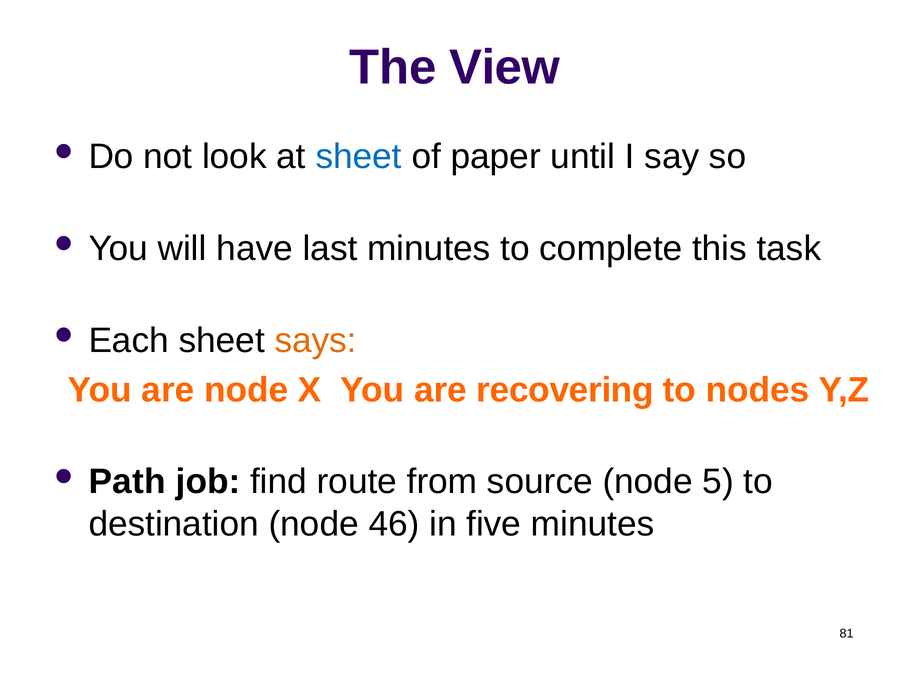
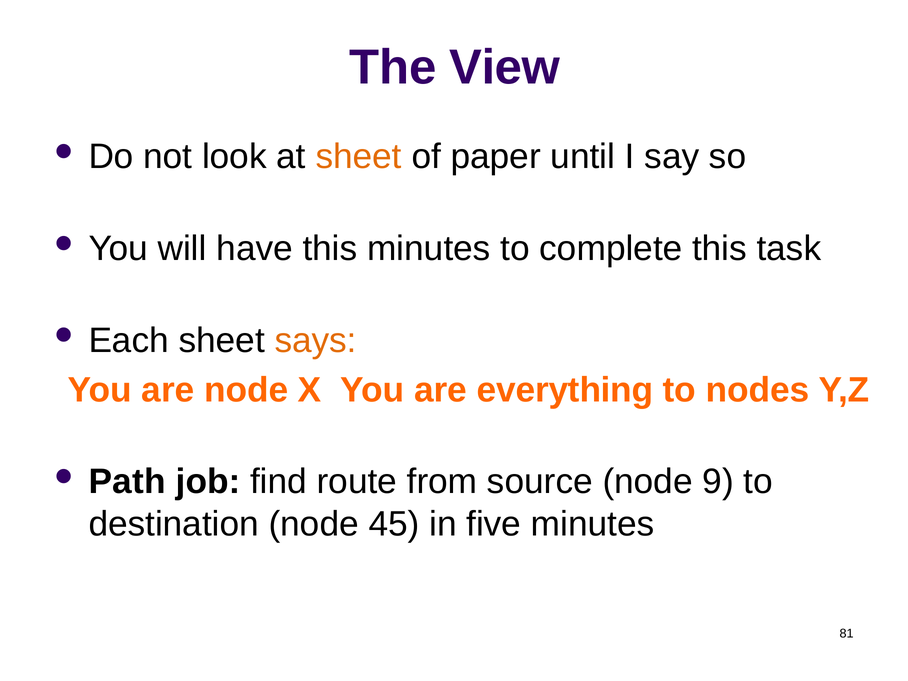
sheet colour: blue -> orange (359, 157)
have last: last -> this (330, 249)
recovering: recovering -> everything (565, 390)
5: 5 -> 9 (718, 482)
46: 46 -> 45 (394, 524)
